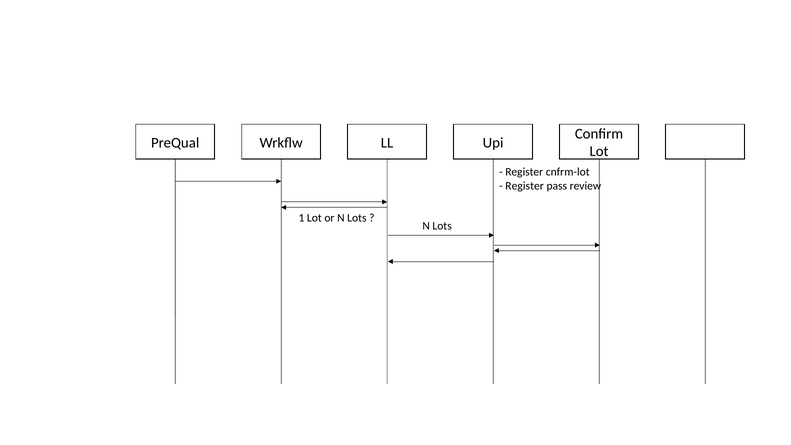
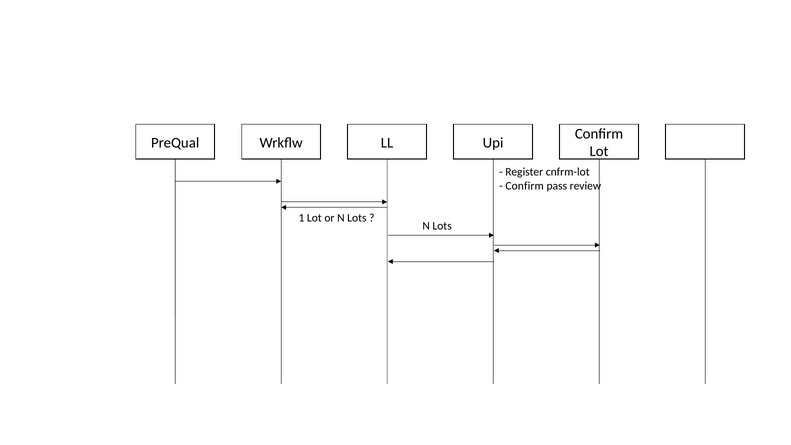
Register: Register -> Confirm (525, 186)
